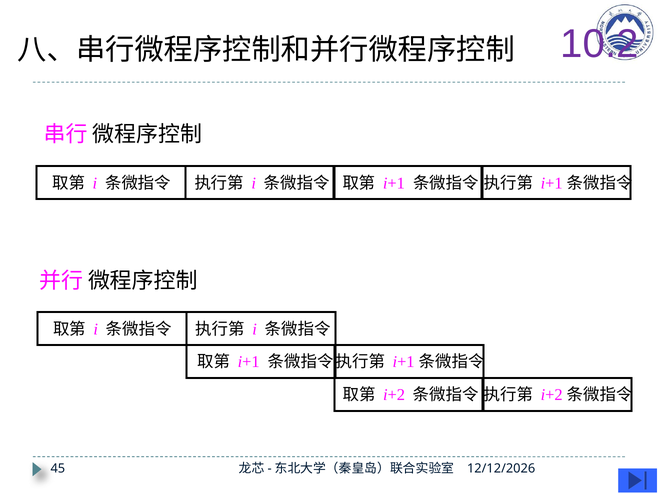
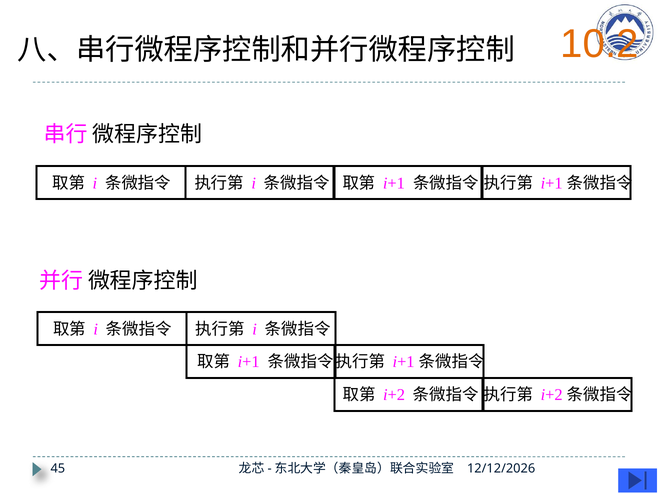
10.2 colour: purple -> orange (600, 44)
